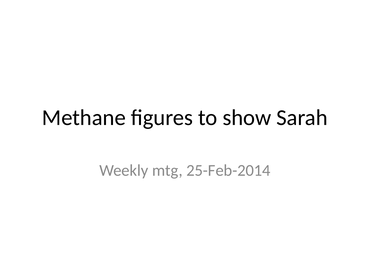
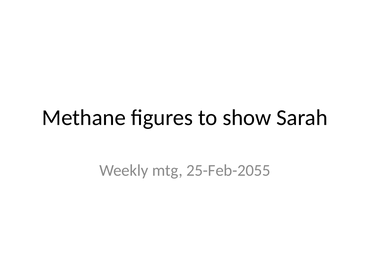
25-Feb-2014: 25-Feb-2014 -> 25-Feb-2055 (228, 170)
